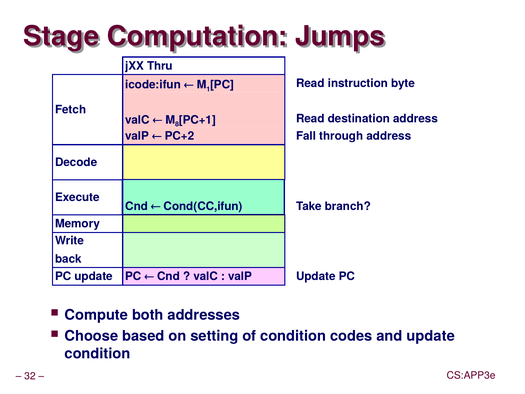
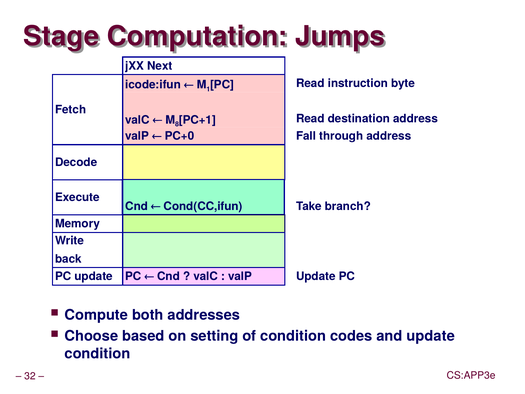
Thru: Thru -> Next (160, 66)
PC+2: PC+2 -> PC+0 (180, 136)
